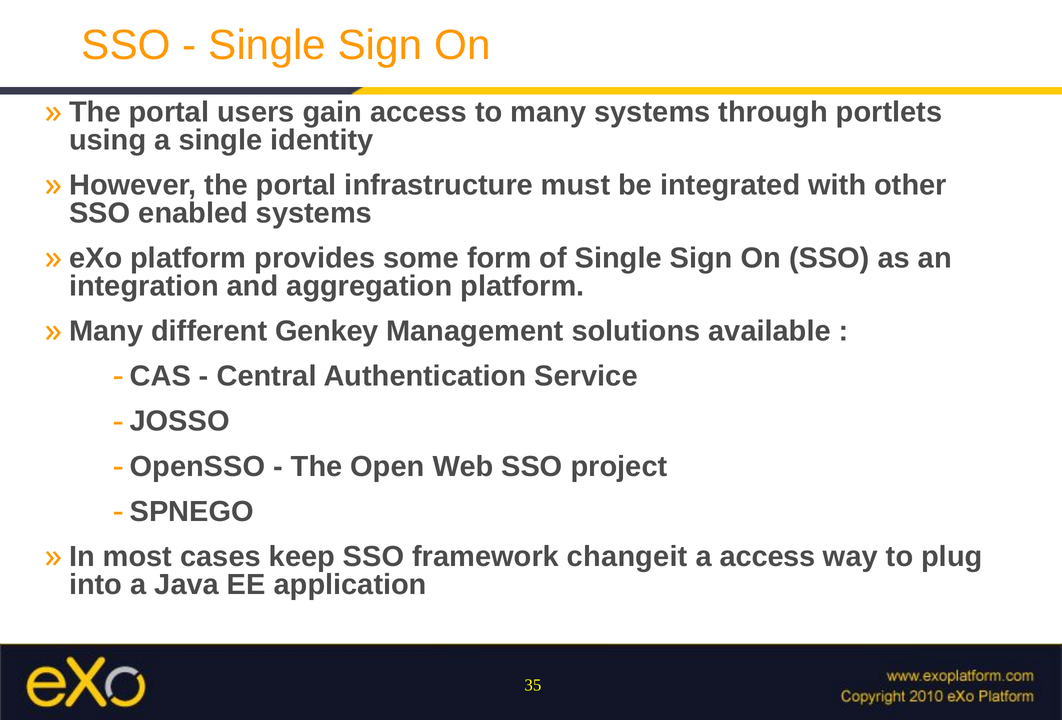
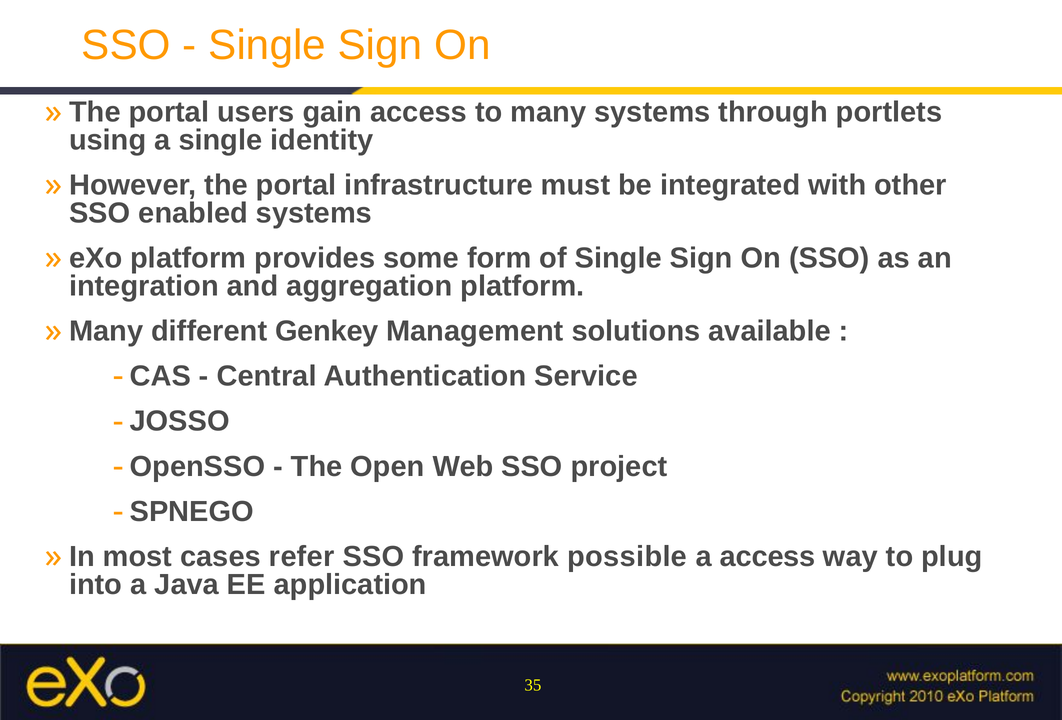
keep: keep -> refer (302, 556)
changeit: changeit -> possible (627, 556)
